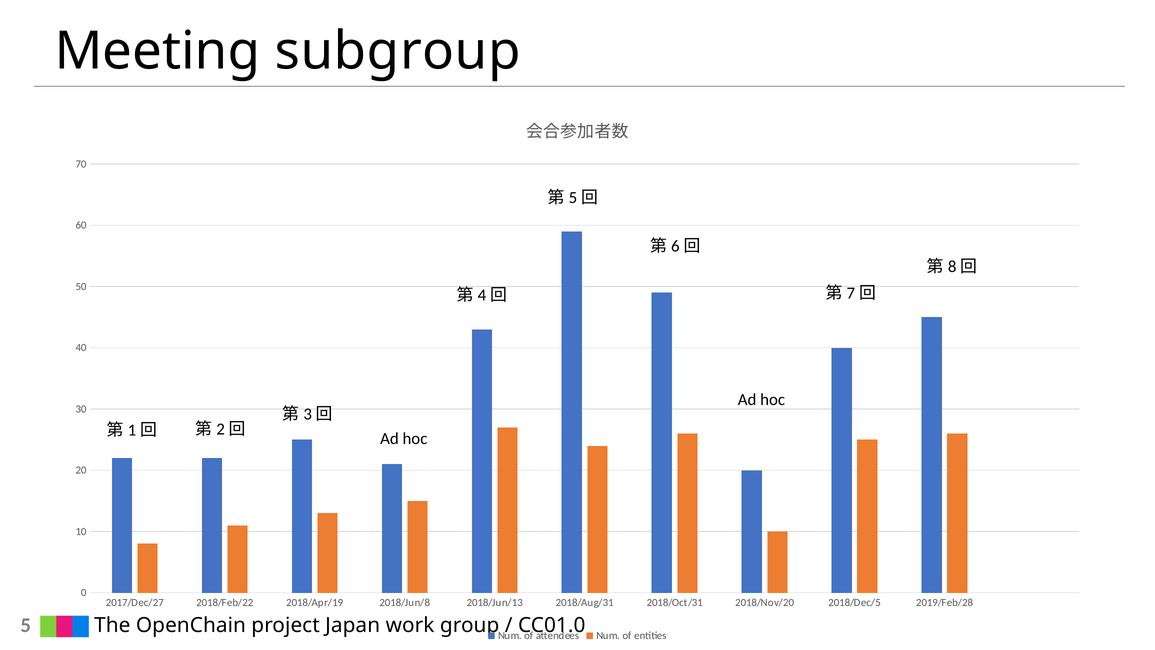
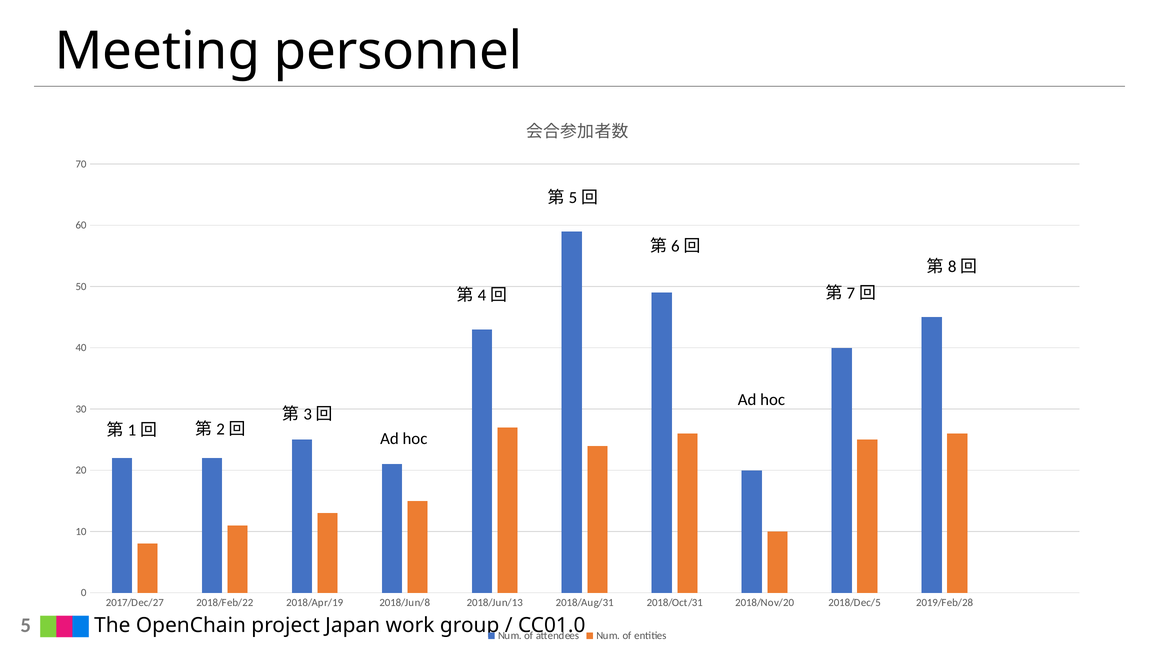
subgroup: subgroup -> personnel (398, 51)
